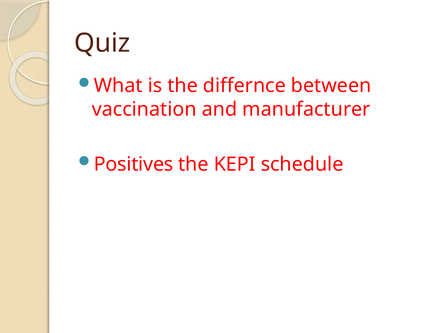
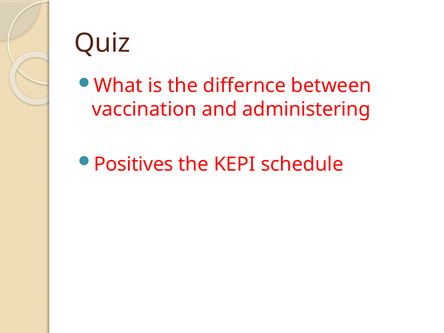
manufacturer: manufacturer -> administering (306, 109)
